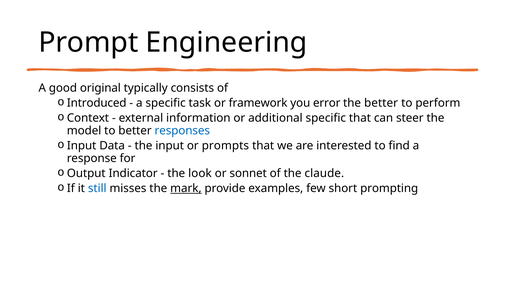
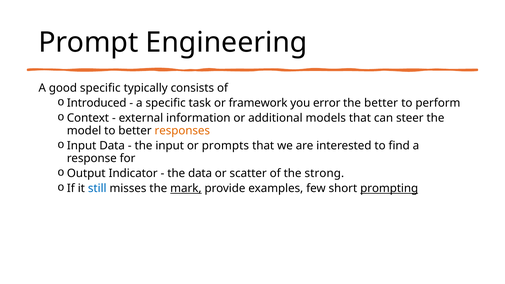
good original: original -> specific (100, 88)
additional specific: specific -> models (326, 118)
responses colour: blue -> orange (182, 131)
the look: look -> data (200, 173)
sonnet: sonnet -> scatter (248, 173)
claude: claude -> strong (324, 173)
prompting underline: none -> present (389, 188)
